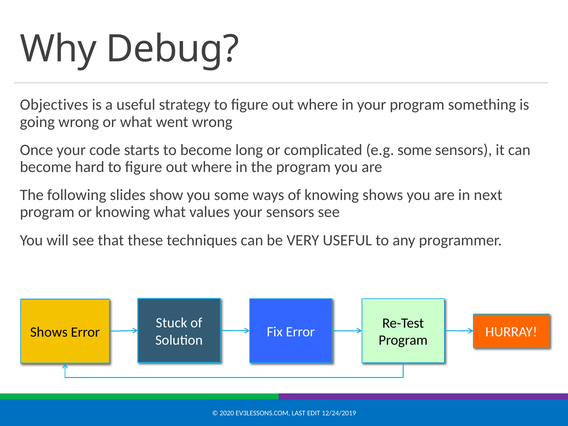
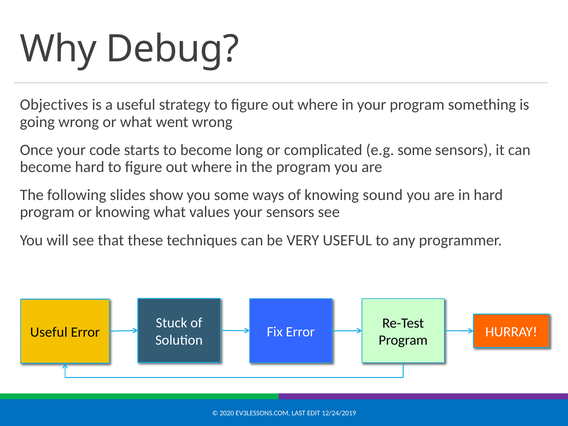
knowing shows: shows -> sound (383, 195)
in next: next -> hard (488, 195)
Shows: Shows -> Useful (49, 332)
